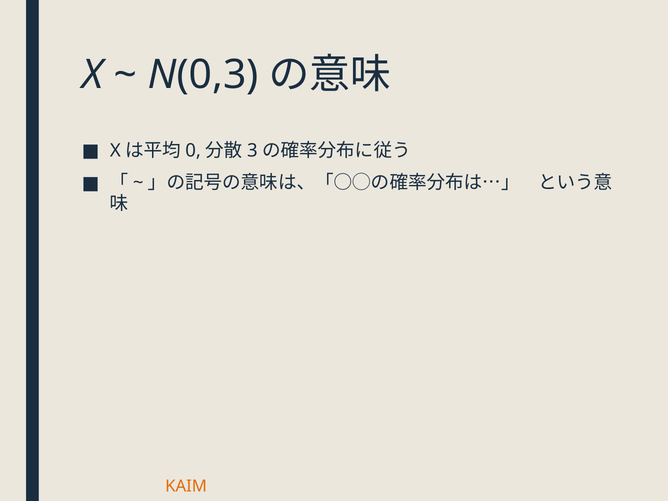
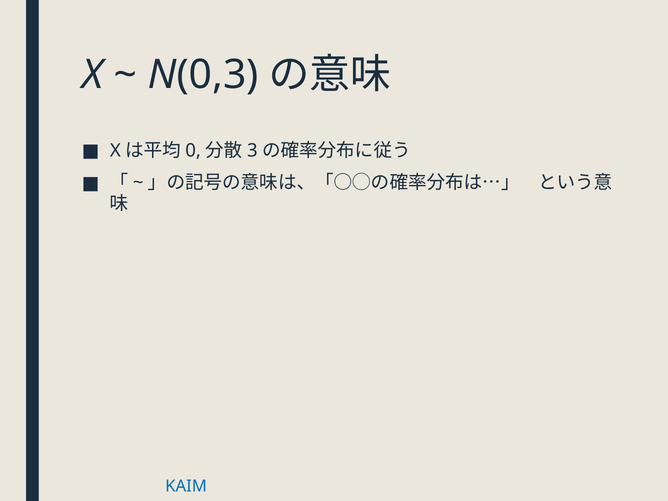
KAIM colour: orange -> blue (186, 486)
